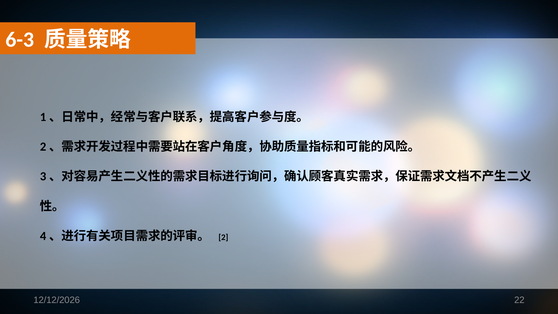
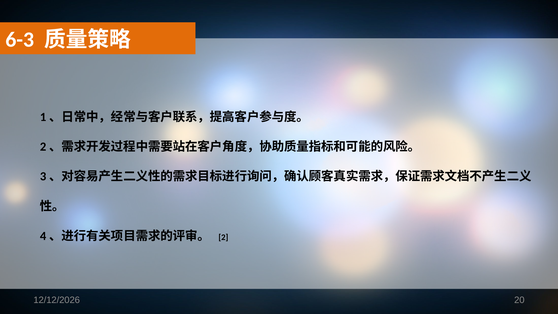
22: 22 -> 20 (519, 300)
